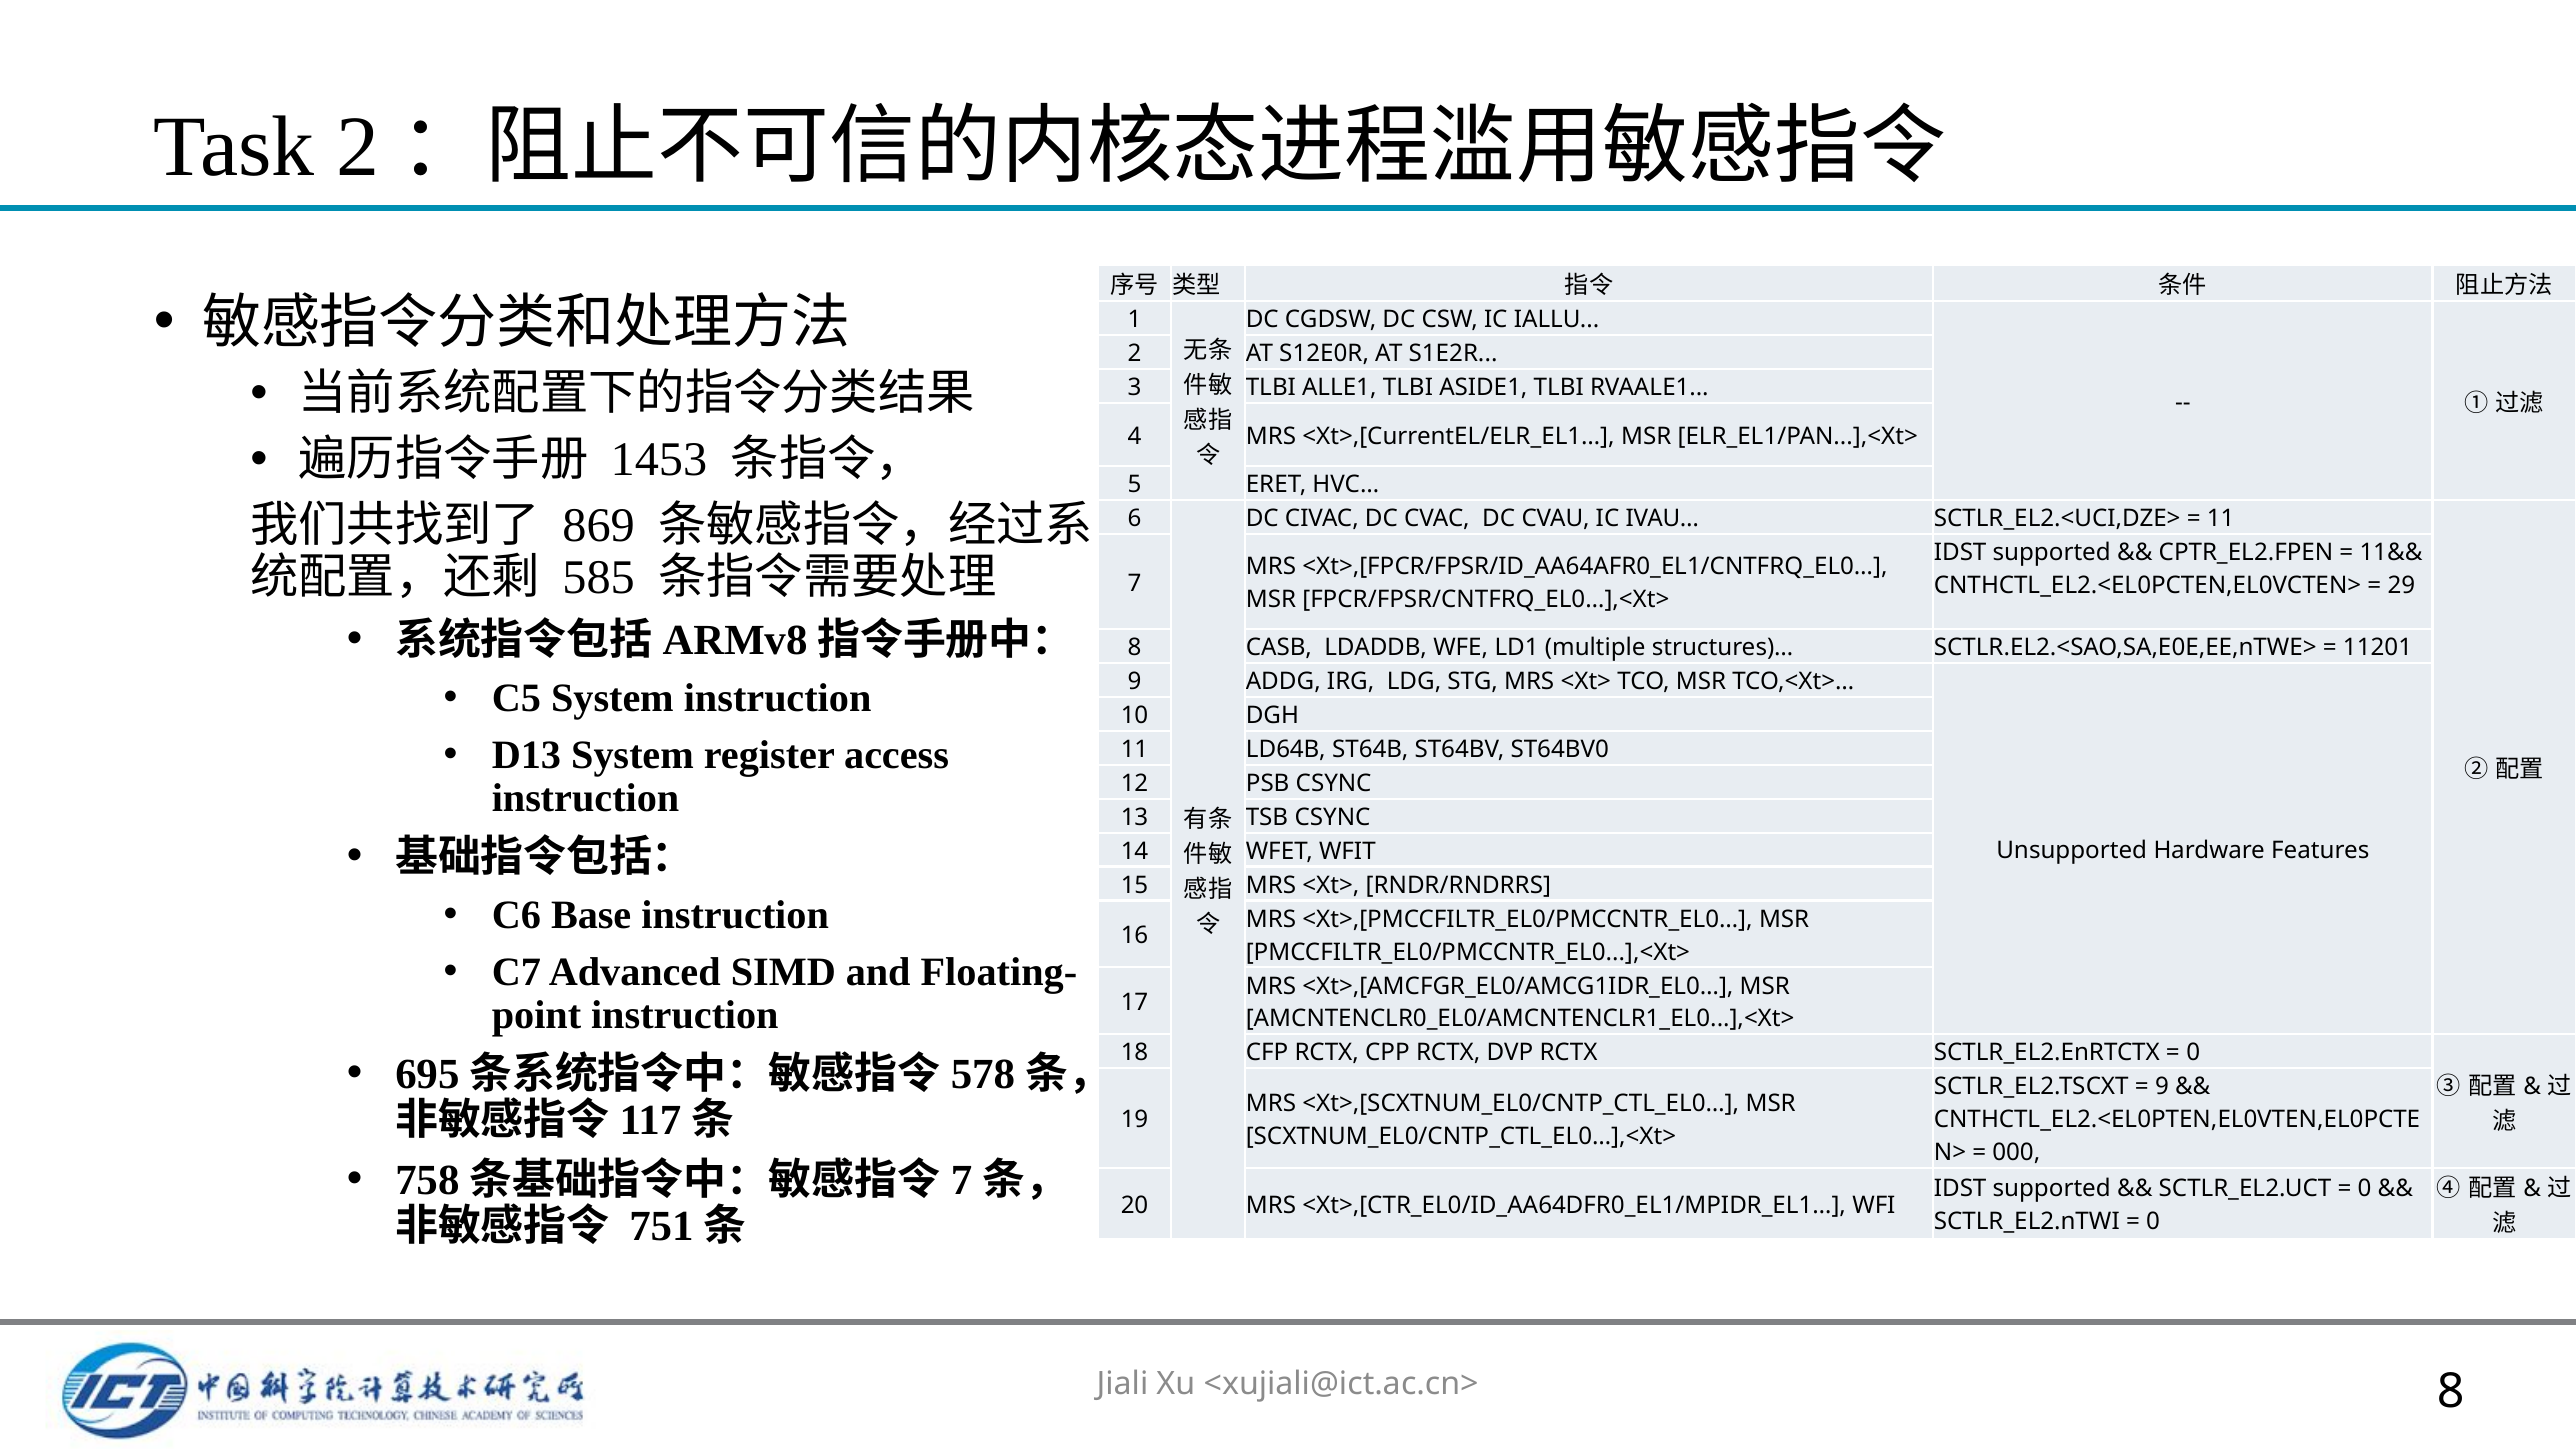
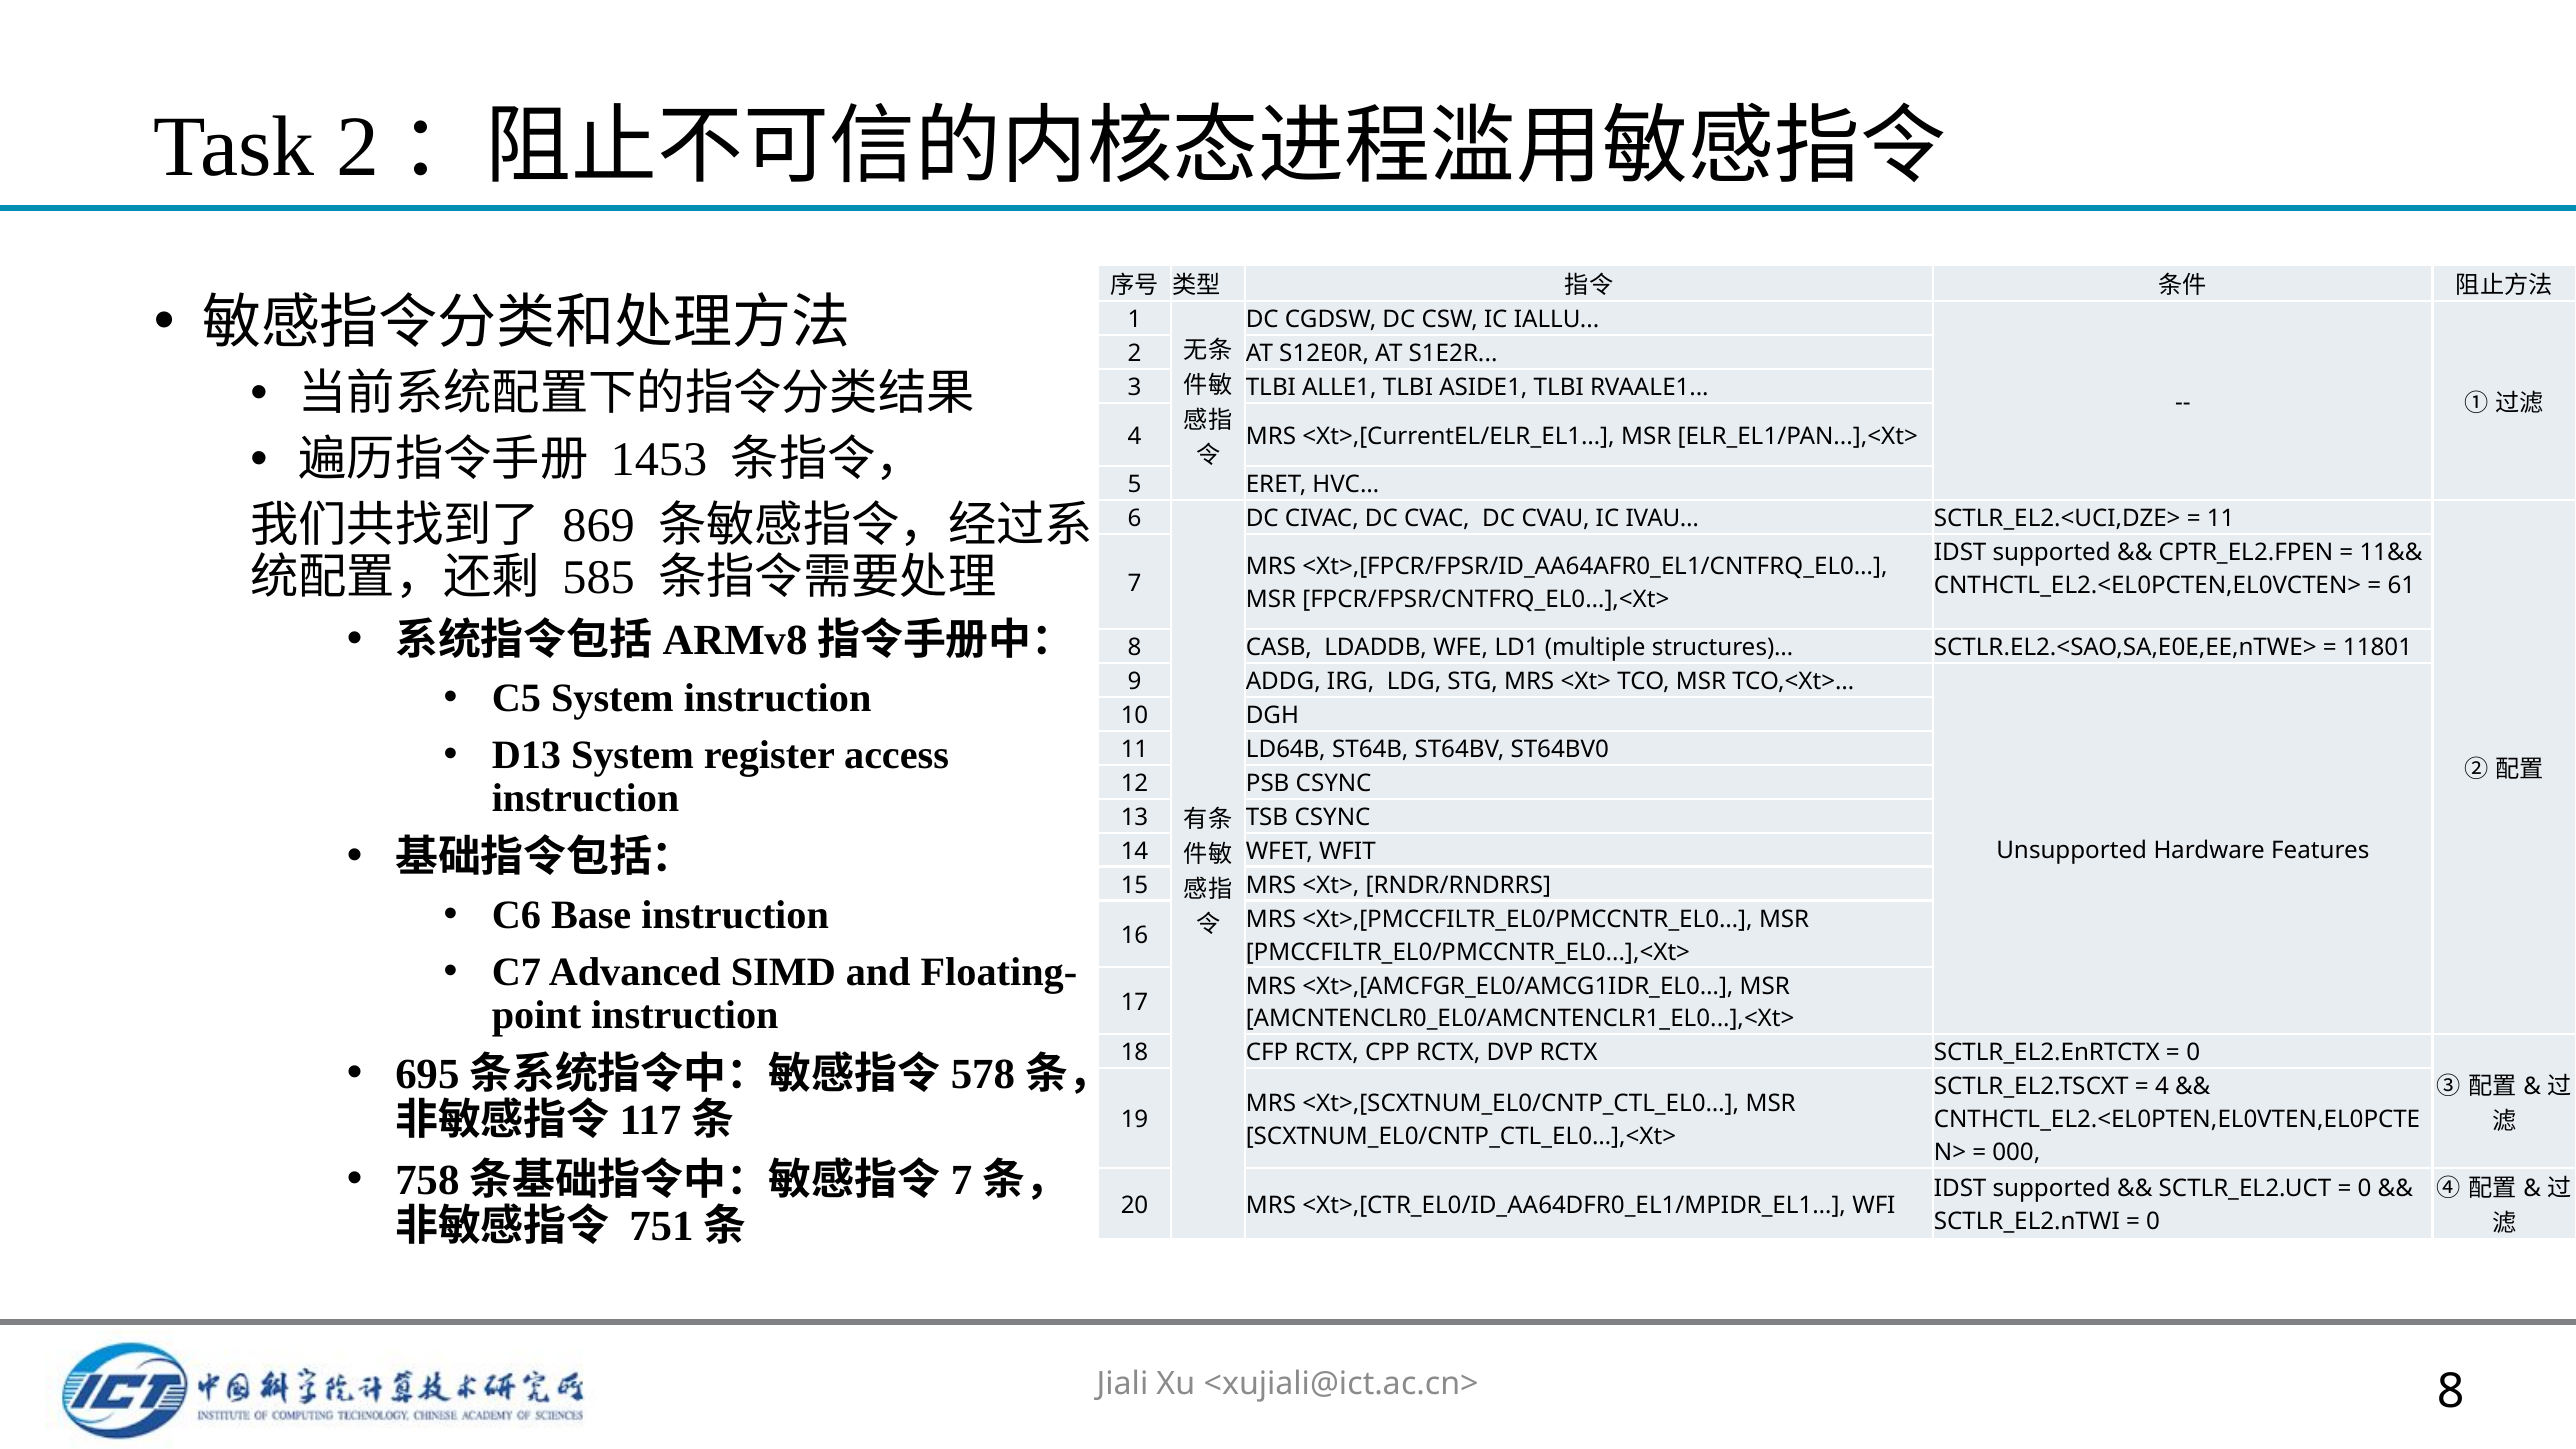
29: 29 -> 61 (2401, 586)
11201: 11201 -> 11801 (2378, 648)
9: 9 -> 4 (2162, 1087)
